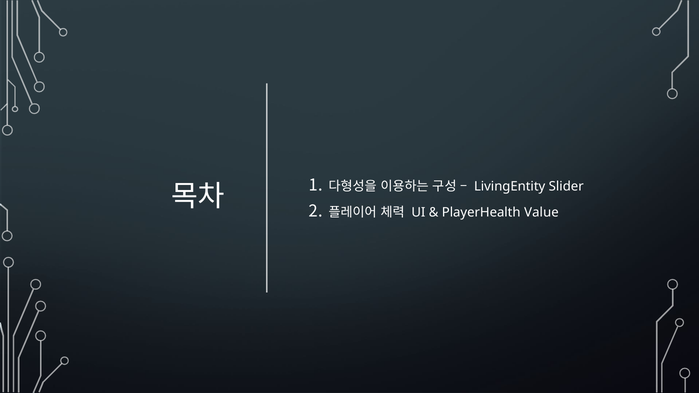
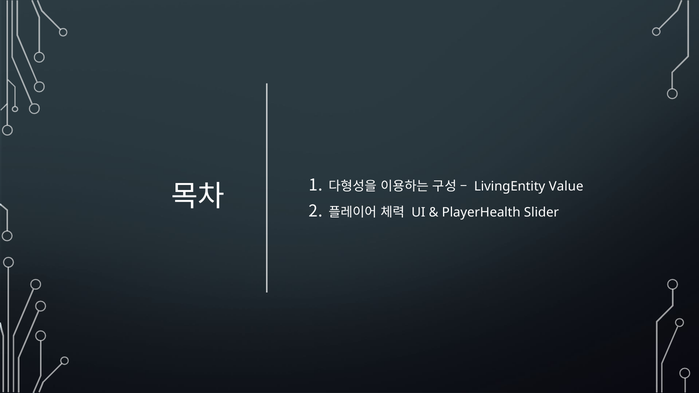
Slider: Slider -> Value (566, 186)
Value: Value -> Slider (541, 213)
